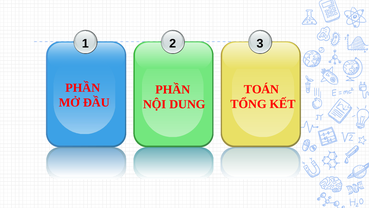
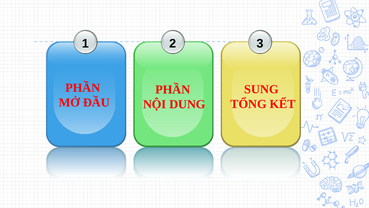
TOÁN: TOÁN -> SUNG (261, 89)
